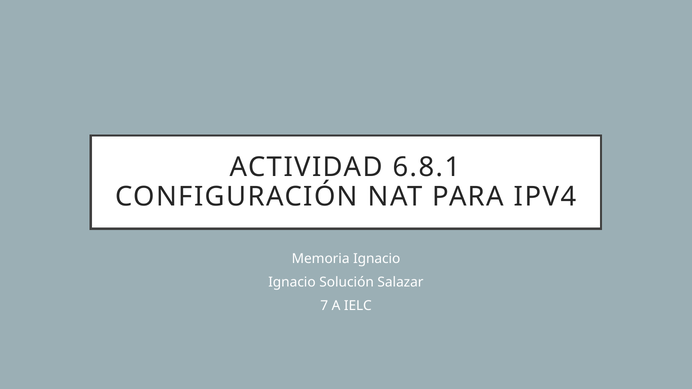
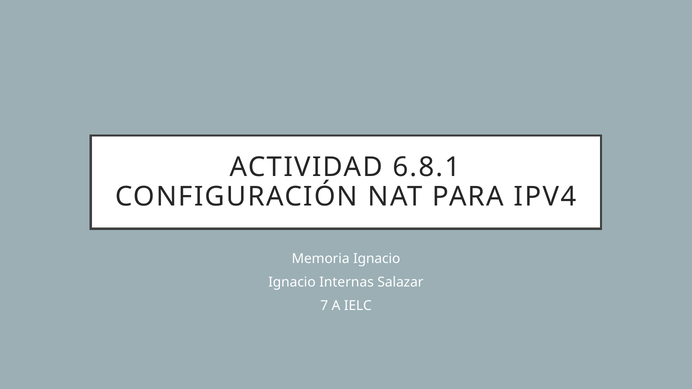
Solución: Solución -> Internas (347, 282)
